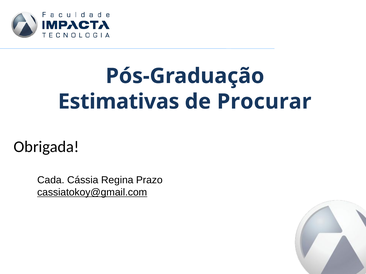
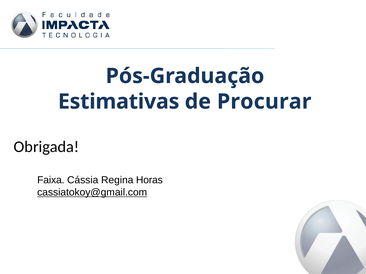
Cada: Cada -> Faixa (51, 180)
Prazo: Prazo -> Horas (149, 180)
